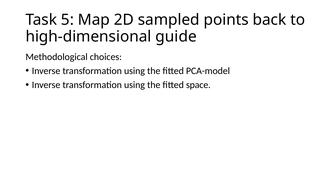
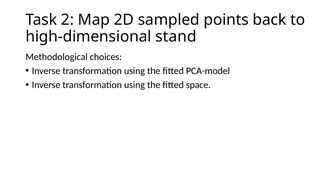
5: 5 -> 2 (67, 20)
guide: guide -> stand (176, 36)
